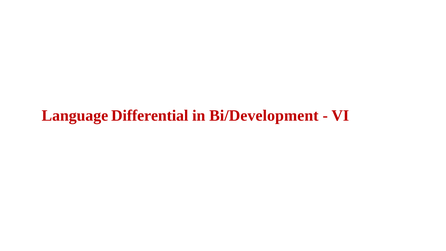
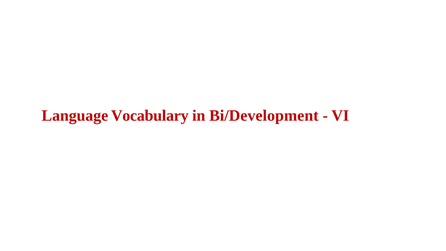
Differential: Differential -> Vocabulary (150, 116)
